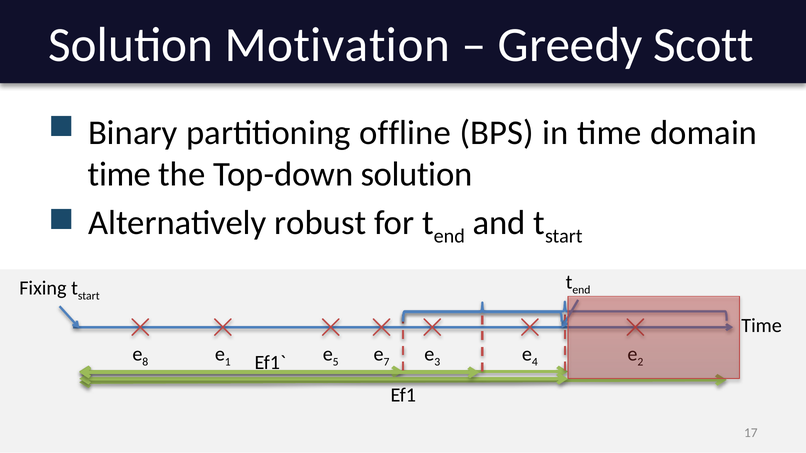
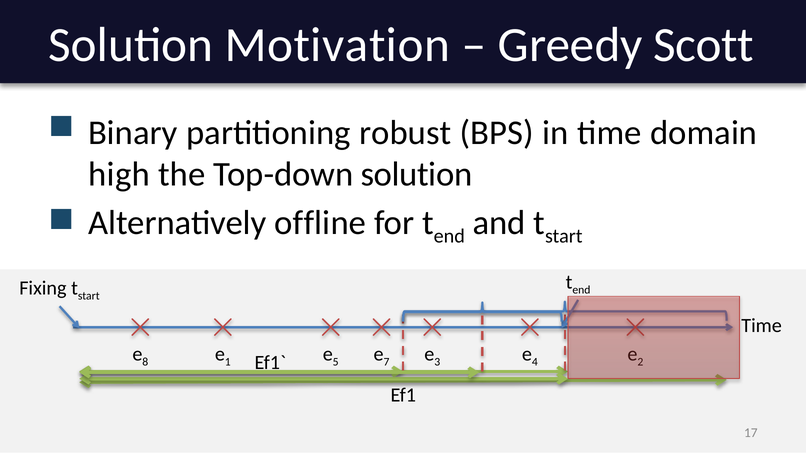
offline: offline -> robust (405, 133)
time: time -> high (119, 175)
robust: robust -> offline (320, 223)
